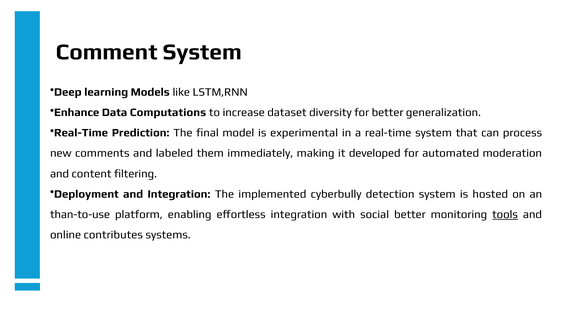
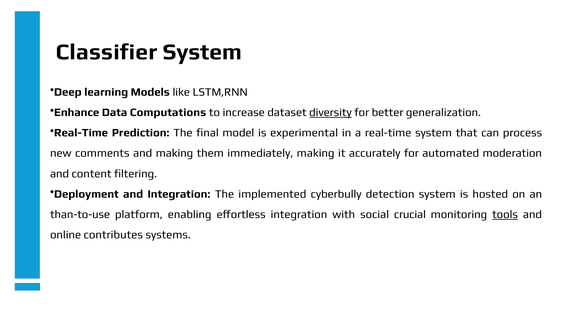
Comment: Comment -> Classifier (107, 52)
diversity underline: none -> present (330, 112)
and labeled: labeled -> making (174, 153)
developed: developed -> accurately (375, 153)
social better: better -> crucial (410, 214)
